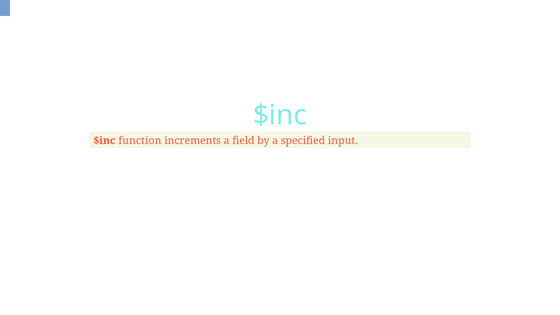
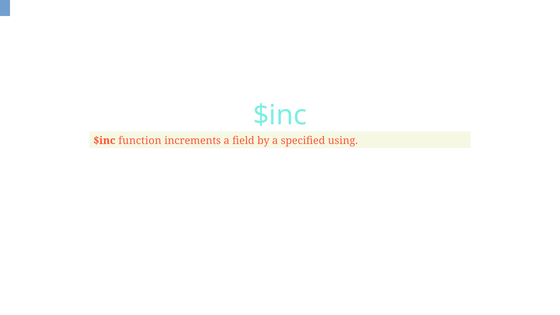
input: input -> using (343, 141)
